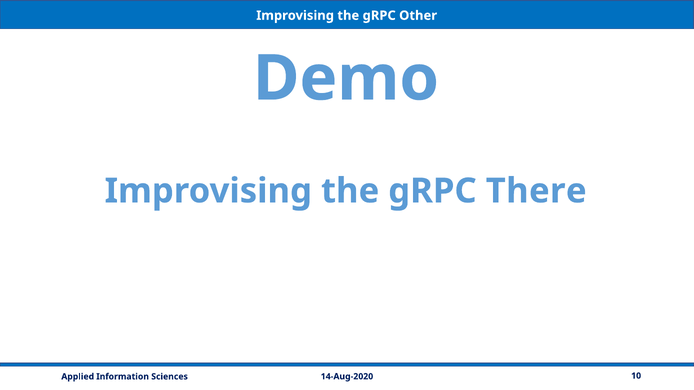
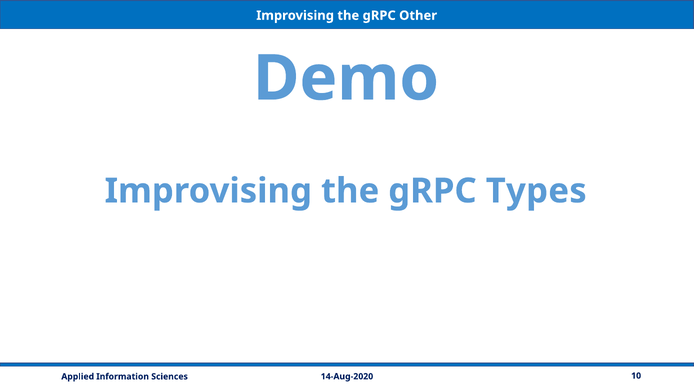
There: There -> Types (536, 191)
